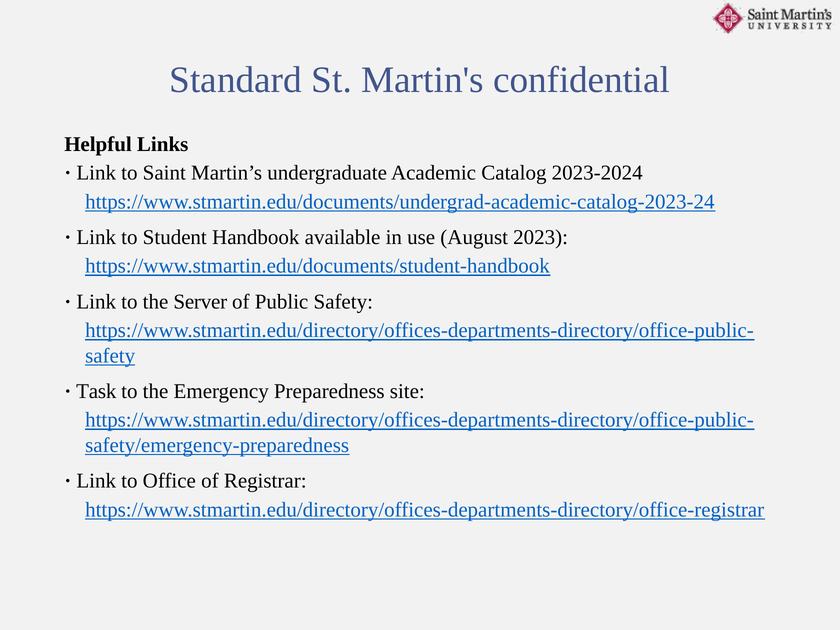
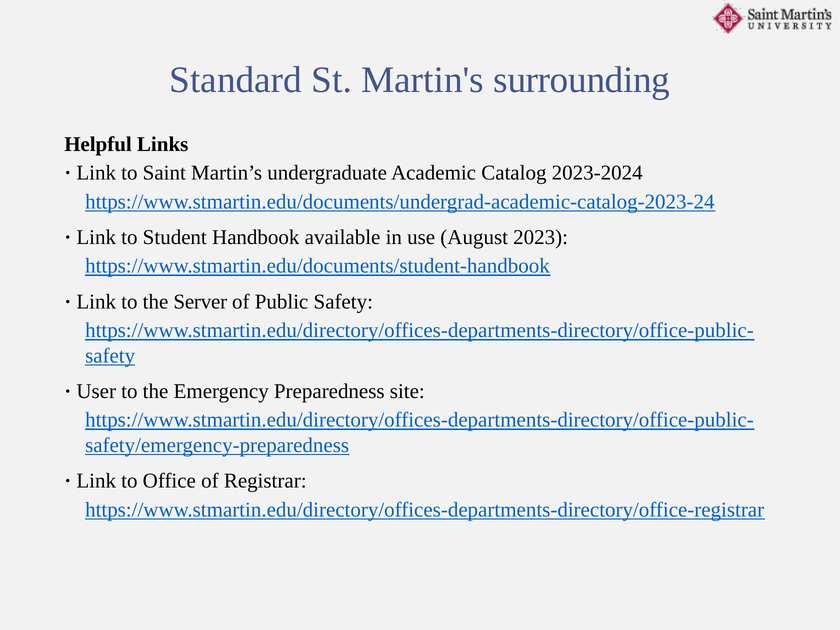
confidential: confidential -> surrounding (582, 80)
Task: Task -> User (96, 391)
